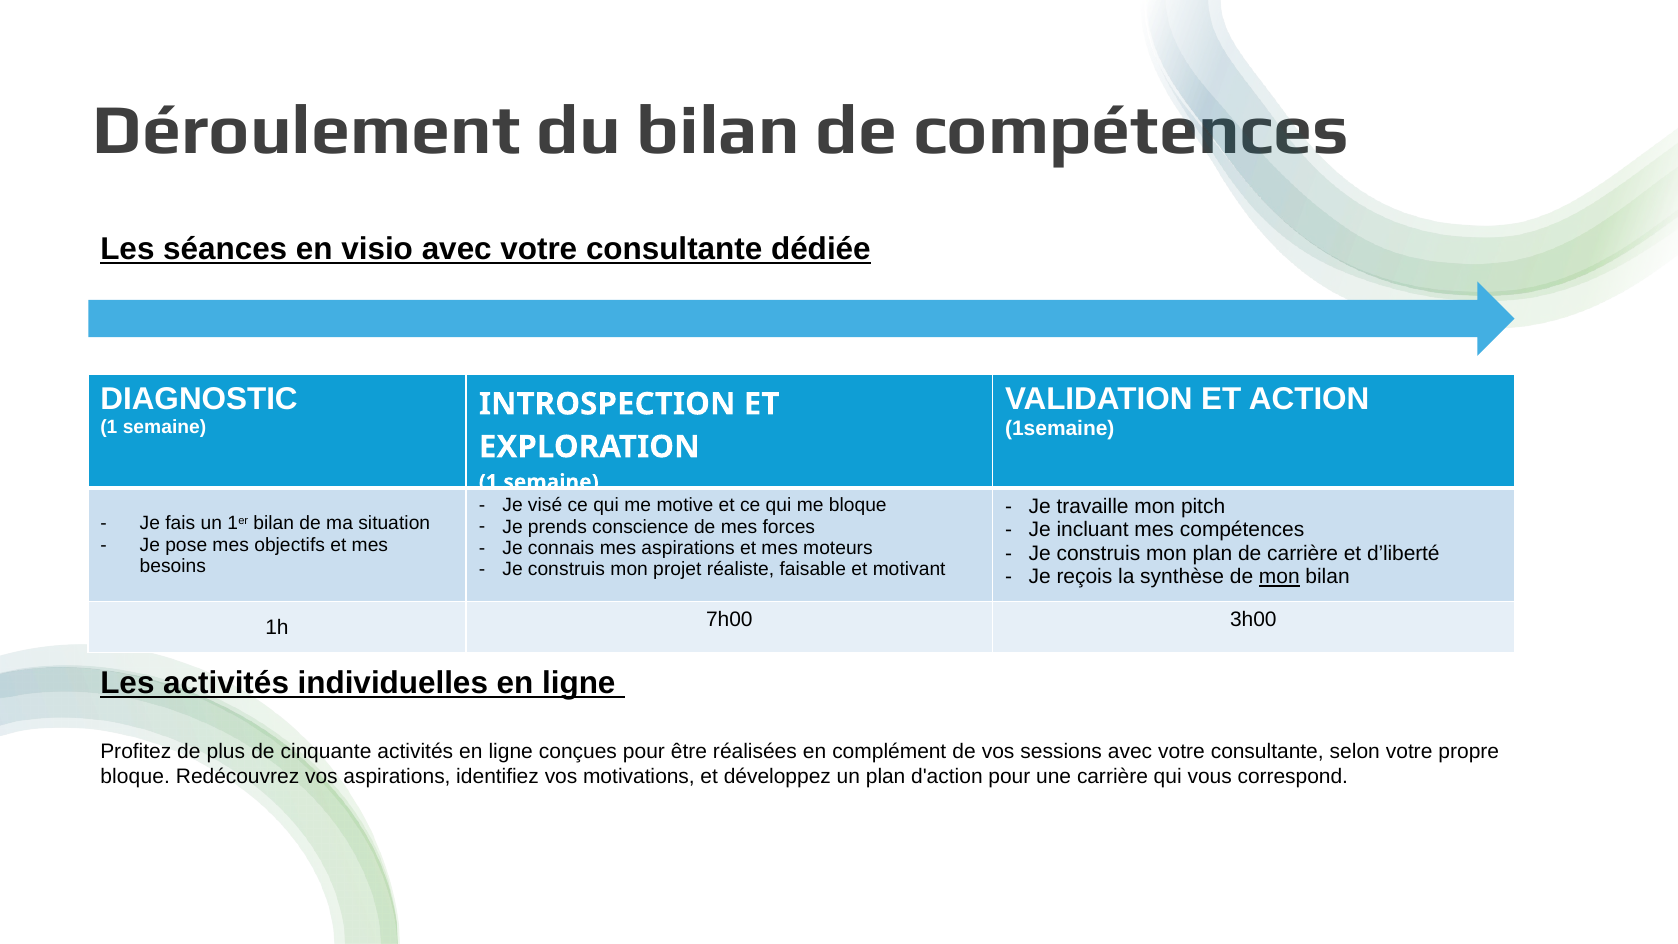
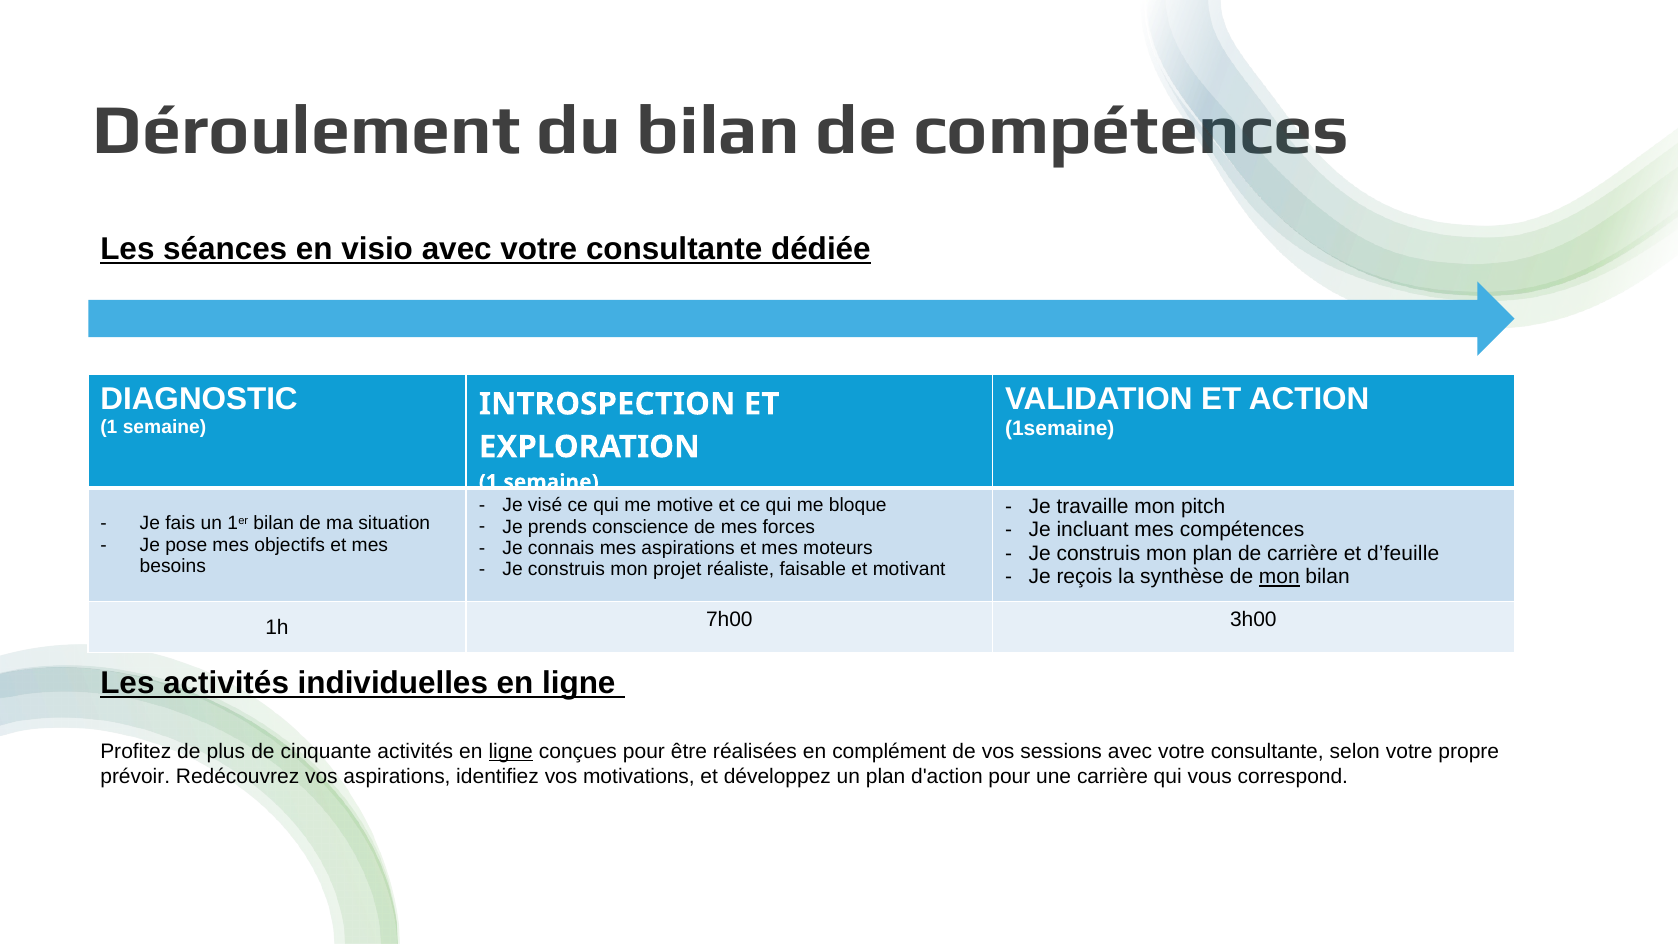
d’liberté: d’liberté -> d’feuille (1403, 553)
ligne underline: none -> present (511, 751)
bloque: bloque -> prévoir (135, 776)
